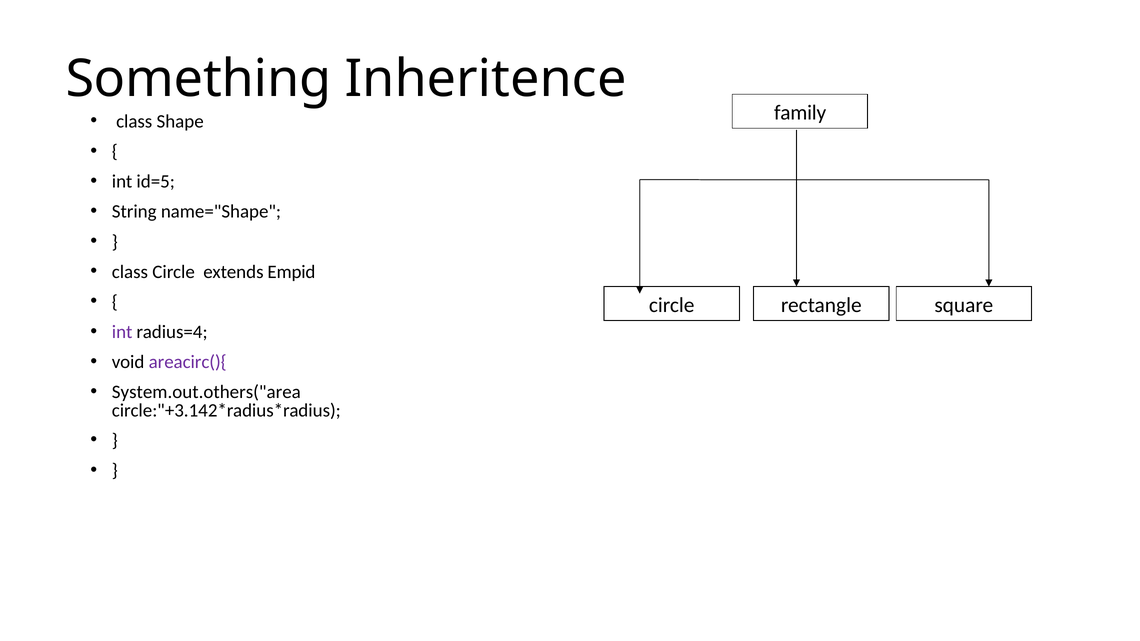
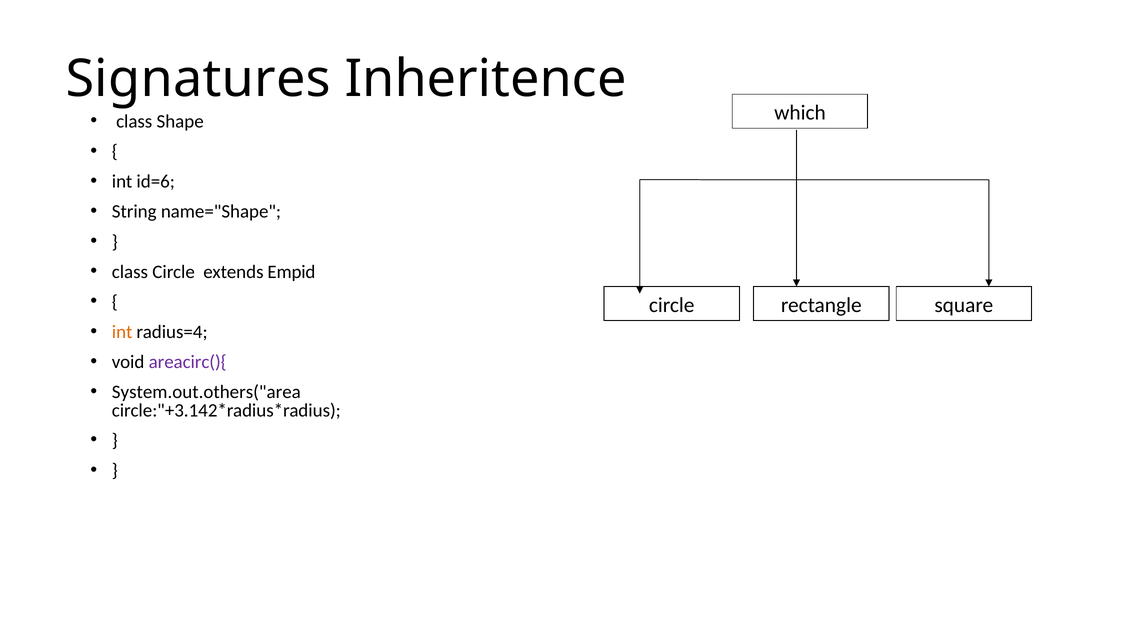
Something: Something -> Signatures (198, 79)
family: family -> which (800, 113)
id=5: id=5 -> id=6 (156, 182)
int colour: purple -> orange (122, 332)
